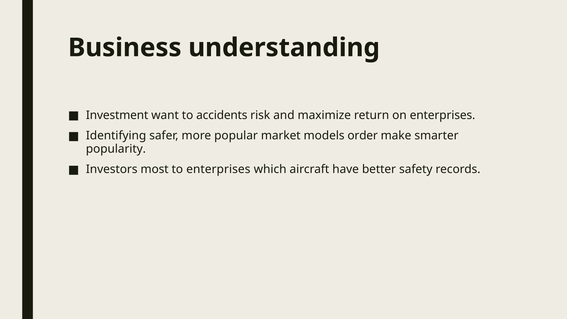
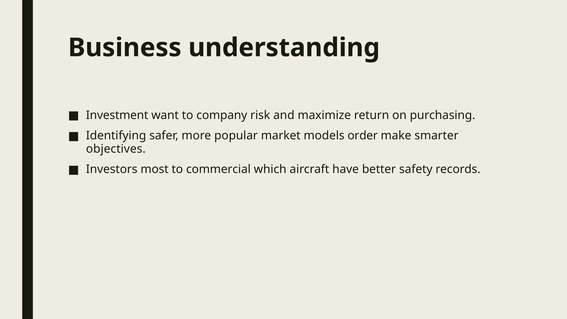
accidents: accidents -> company (222, 115)
on enterprises: enterprises -> purchasing (443, 115)
popularity: popularity -> objectives (116, 149)
to enterprises: enterprises -> commercial (218, 169)
